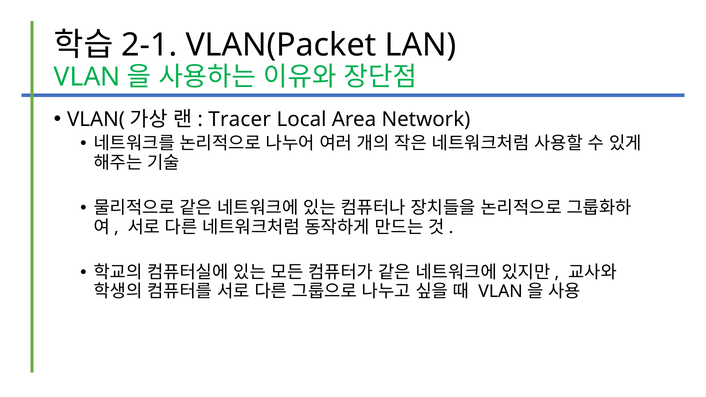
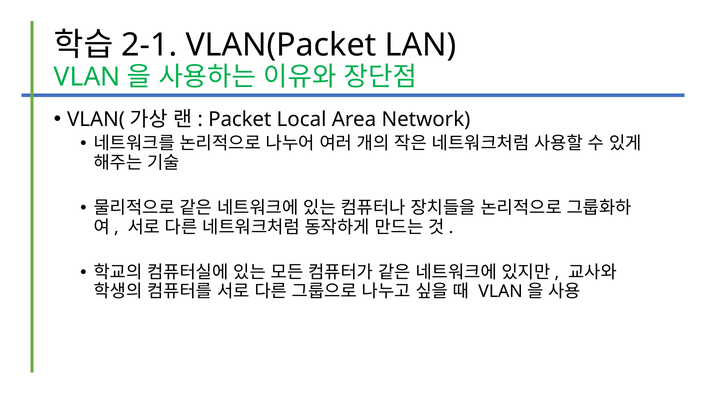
Tracer: Tracer -> Packet (240, 119)
